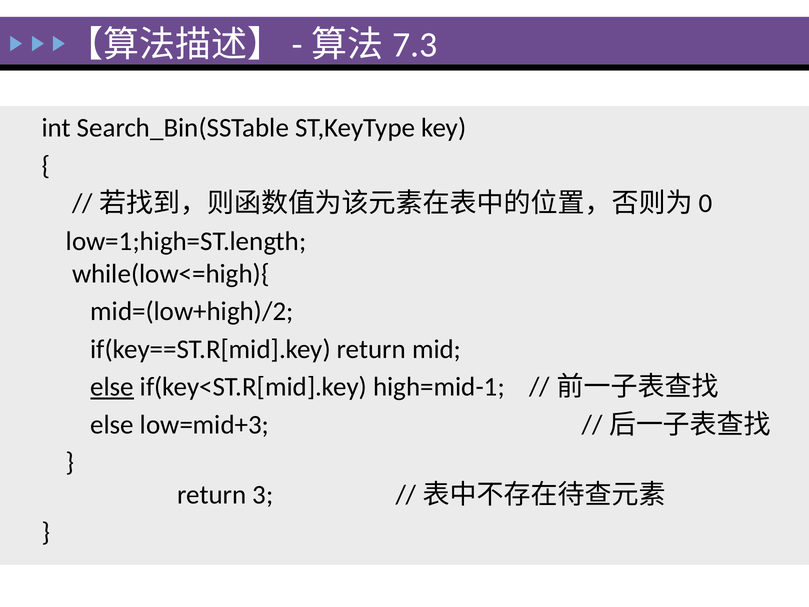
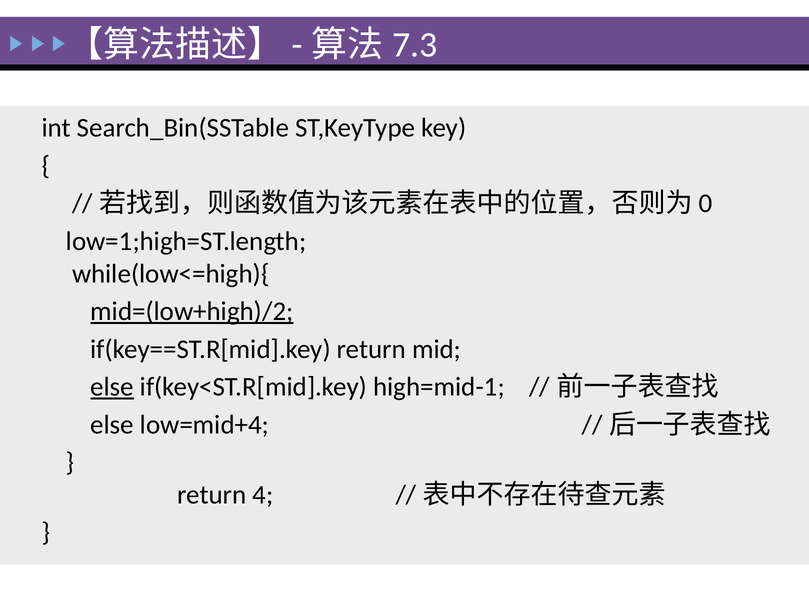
mid=(low+high)/2 underline: none -> present (192, 311)
low=mid+3: low=mid+3 -> low=mid+4 (205, 424)
3: 3 -> 4 (263, 495)
